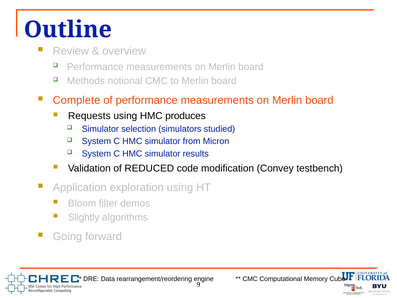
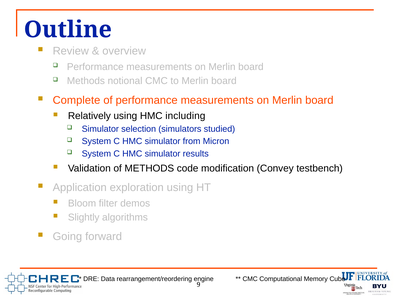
Requests: Requests -> Relatively (89, 116)
produces: produces -> including (185, 116)
of REDUCED: REDUCED -> METHODS (149, 168)
